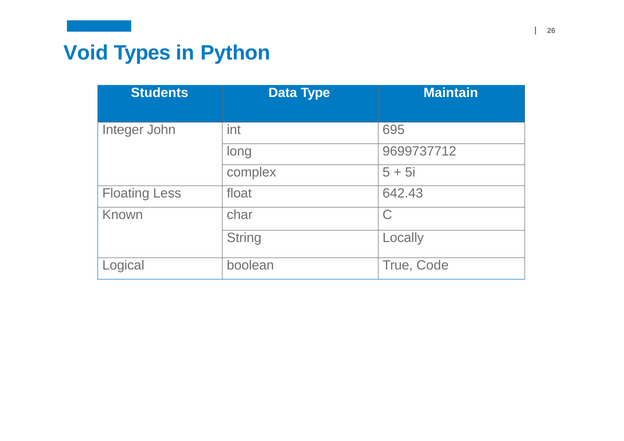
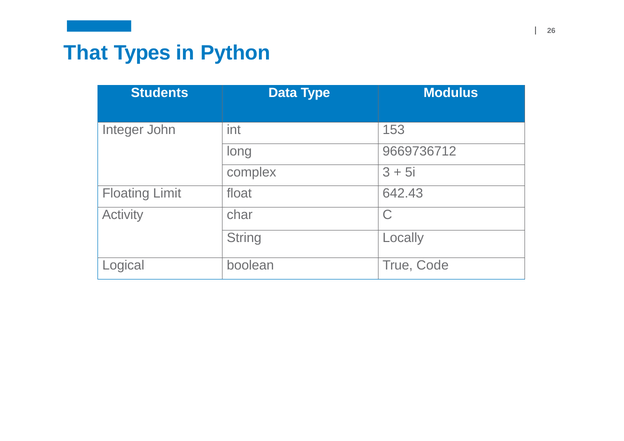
Void: Void -> That (86, 53)
Maintain: Maintain -> Modulus (451, 93)
695: 695 -> 153 (394, 130)
9699737712: 9699737712 -> 9669736712 (419, 152)
5: 5 -> 3 (386, 172)
Less: Less -> Limit (167, 193)
Known: Known -> Activity (123, 215)
